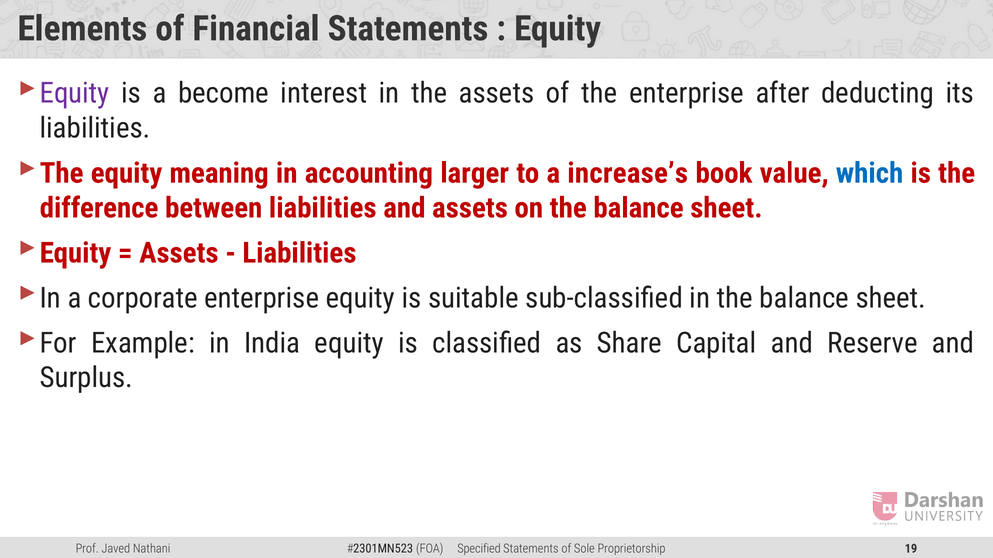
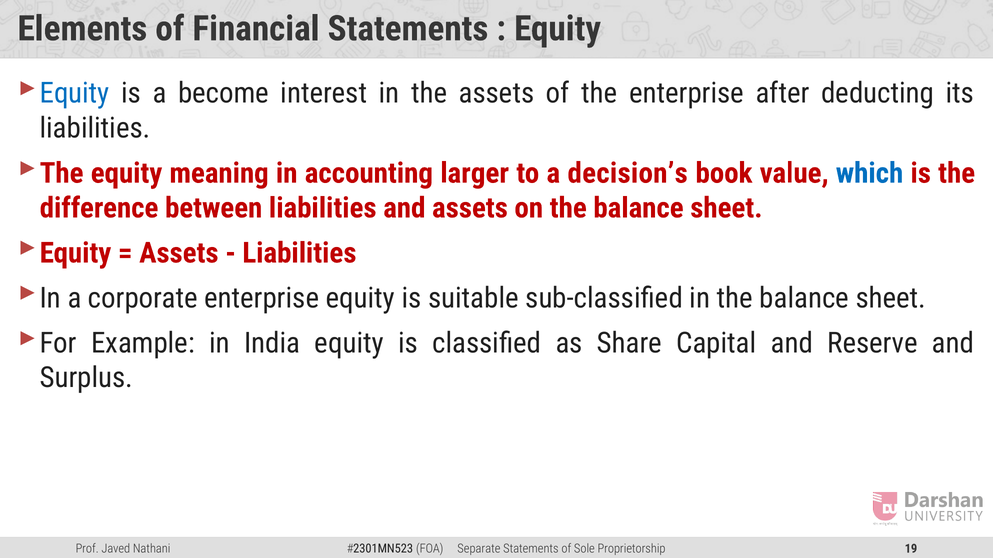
Equity colour: purple -> blue (75, 93)
increase’s: increase’s -> decision’s (628, 173)
Specified: Specified -> Separate (479, 549)
